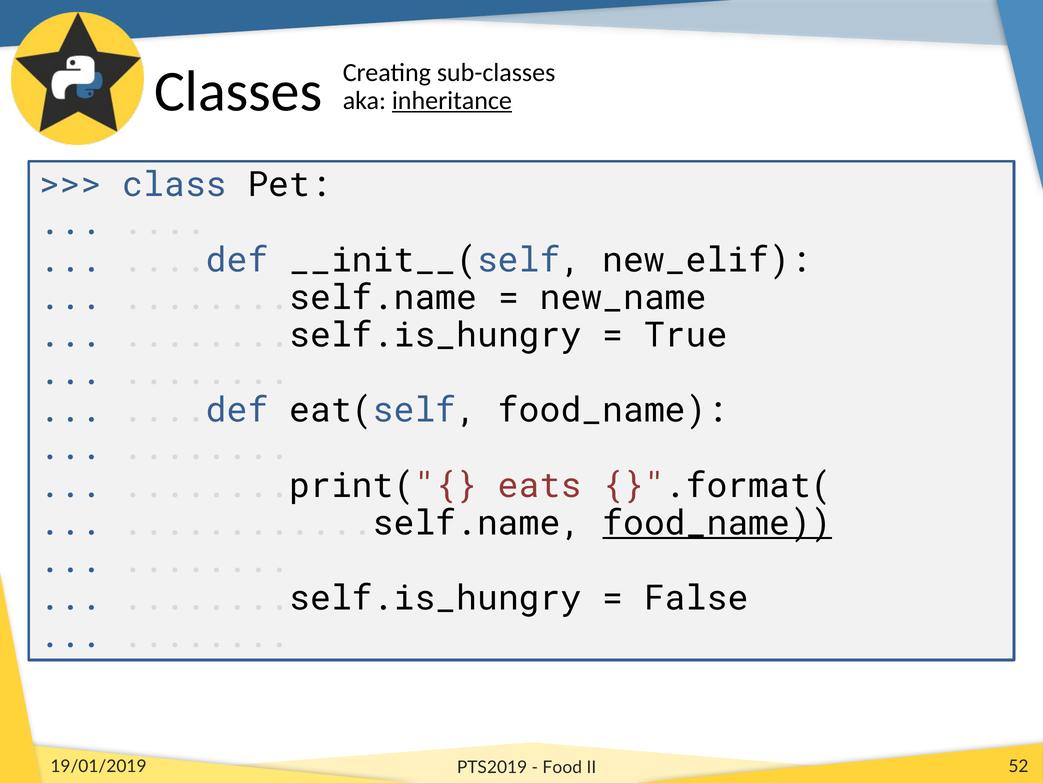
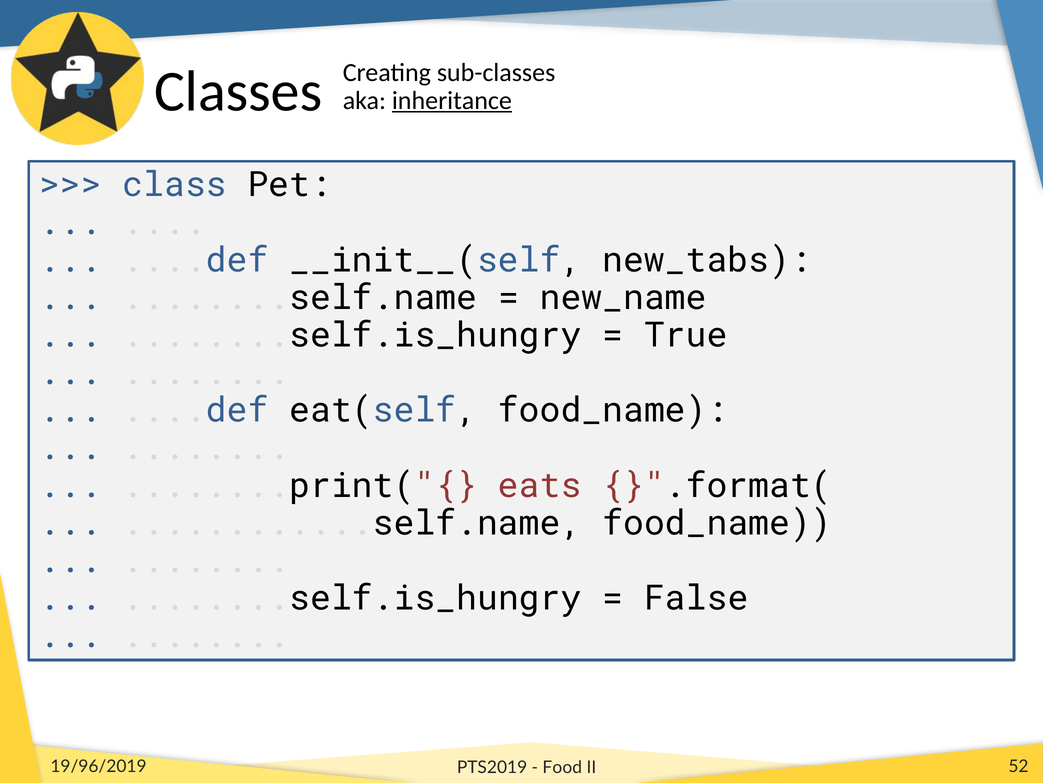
new_elif: new_elif -> new_tabs (707, 260)
food_name underline: present -> none (717, 523)
19/01/2019: 19/01/2019 -> 19/96/2019 (98, 766)
